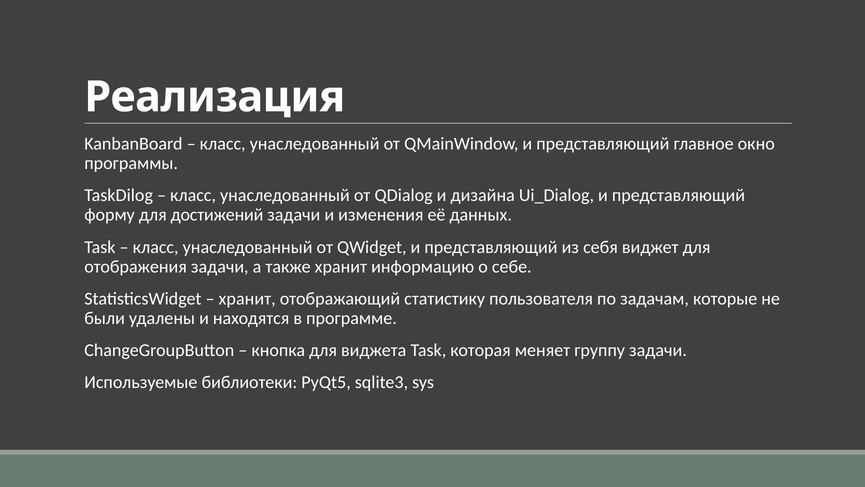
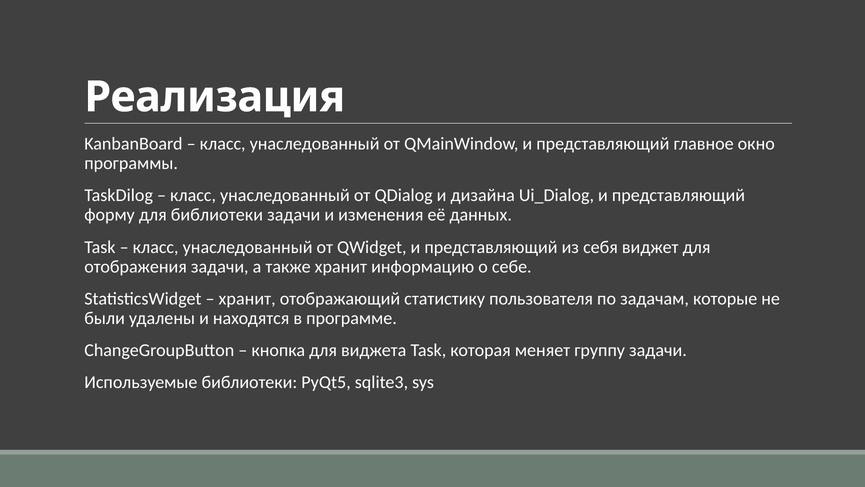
для достижений: достижений -> библиотеки (217, 215)
